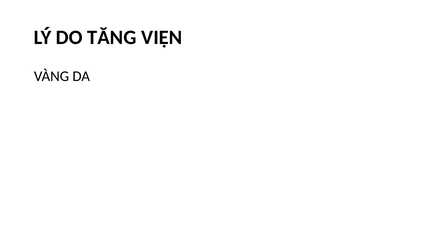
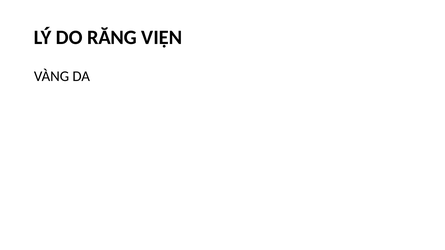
TĂNG: TĂNG -> RĂNG (112, 37)
